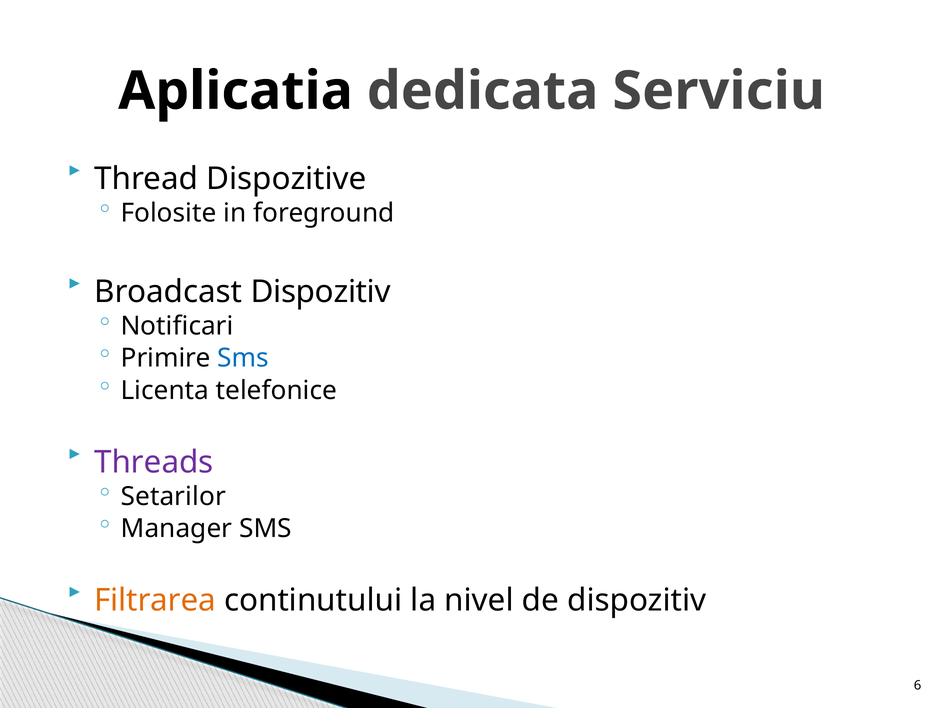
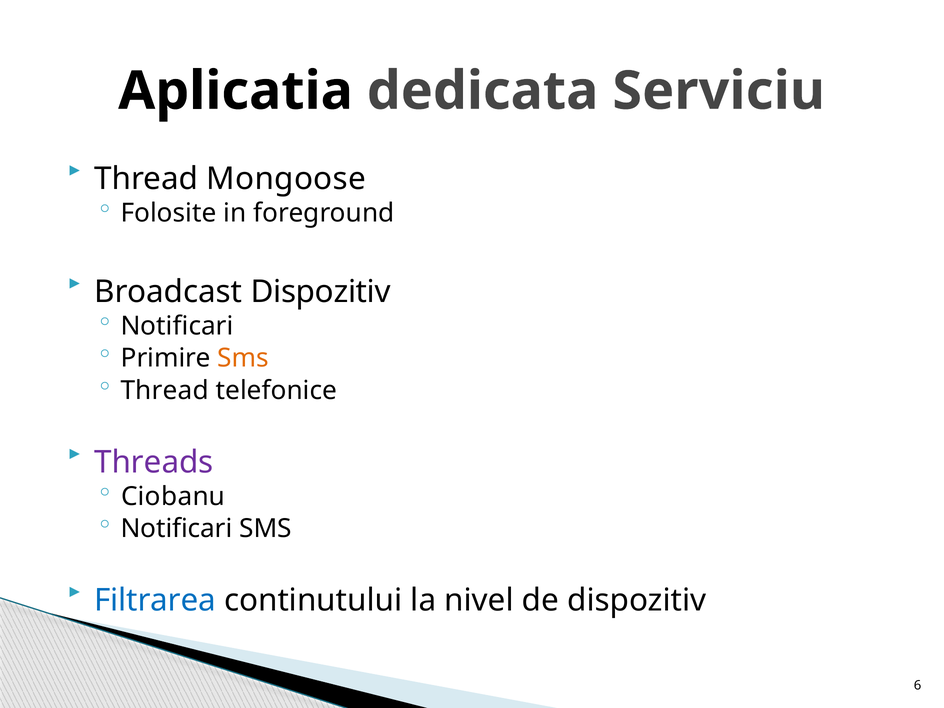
Dispozitive: Dispozitive -> Mongoose (286, 179)
Sms colour: blue -> orange (243, 358)
Licenta: Licenta -> Thread (165, 390)
Setarilor: Setarilor -> Ciobanu (173, 496)
Manager: Manager -> Notificari (177, 528)
Filtrarea colour: orange -> blue (155, 600)
